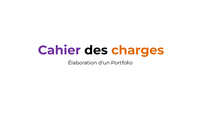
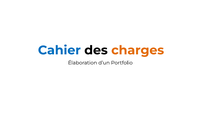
Cahier colour: purple -> blue (59, 51)
